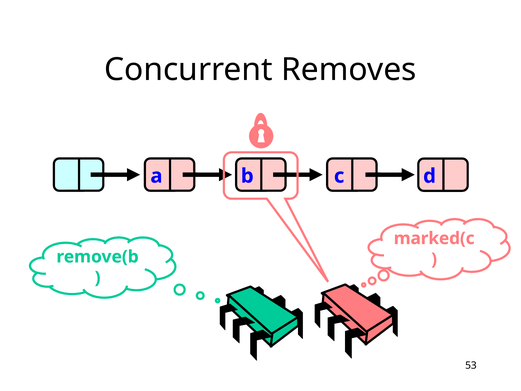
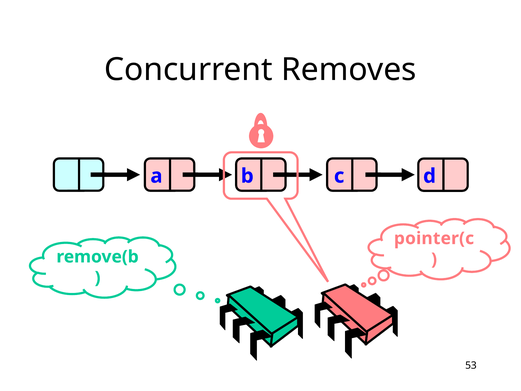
marked(c: marked(c -> pointer(c (434, 238)
